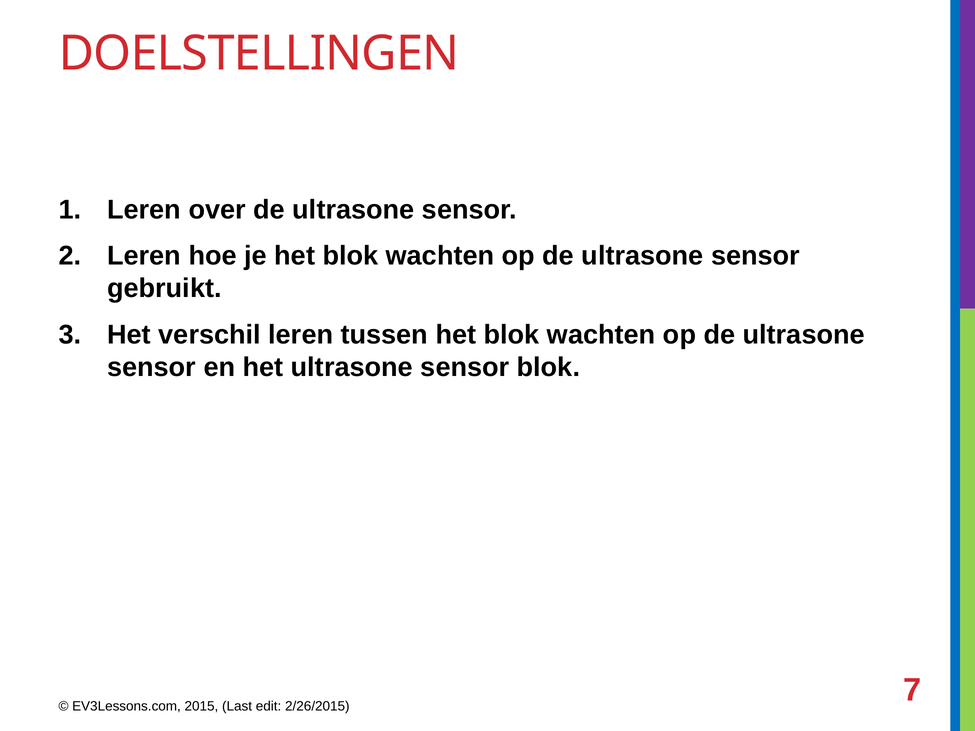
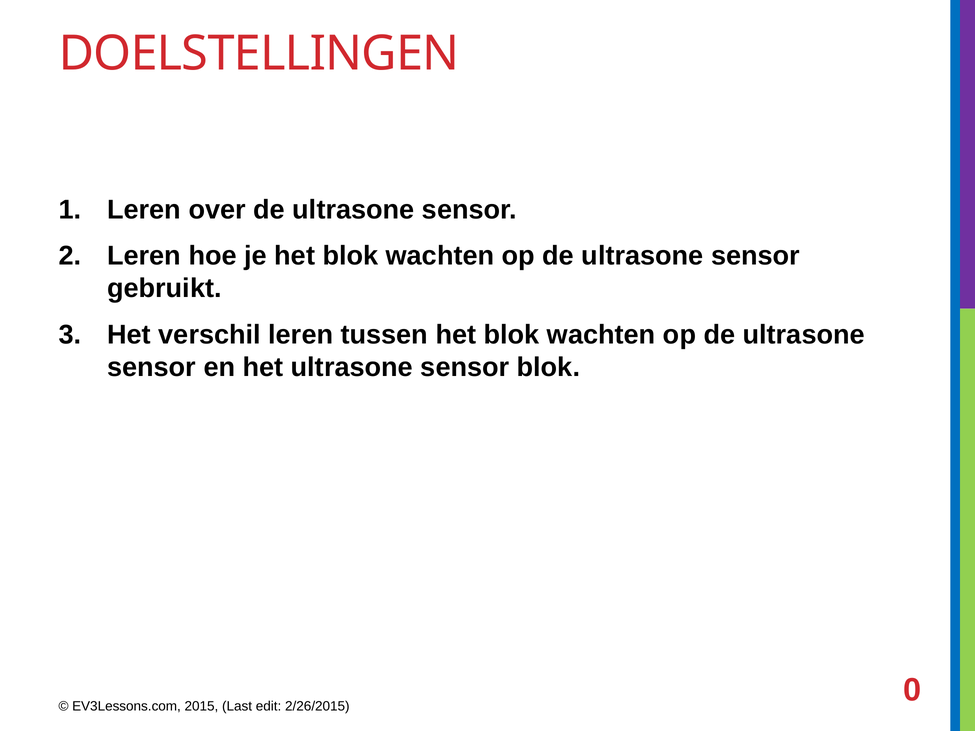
7: 7 -> 0 (912, 690)
